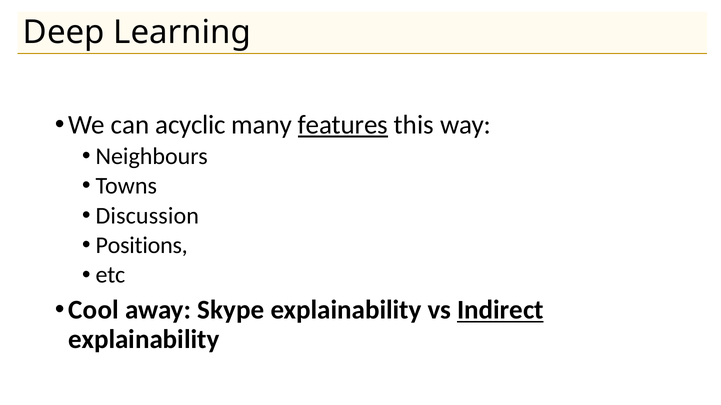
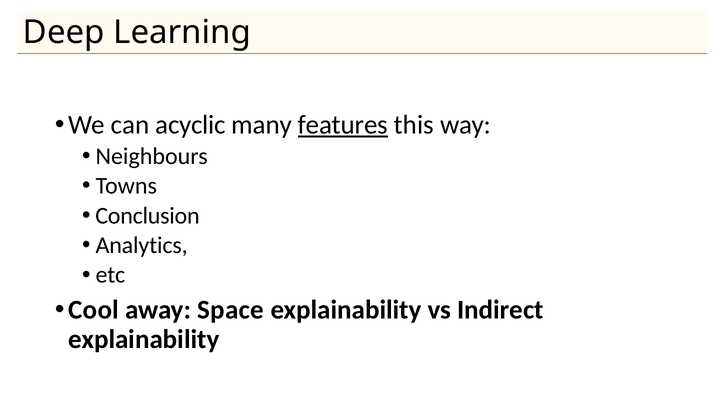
Discussion: Discussion -> Conclusion (147, 216)
Positions: Positions -> Analytics (142, 246)
Skype: Skype -> Space (231, 310)
Indirect underline: present -> none (500, 310)
